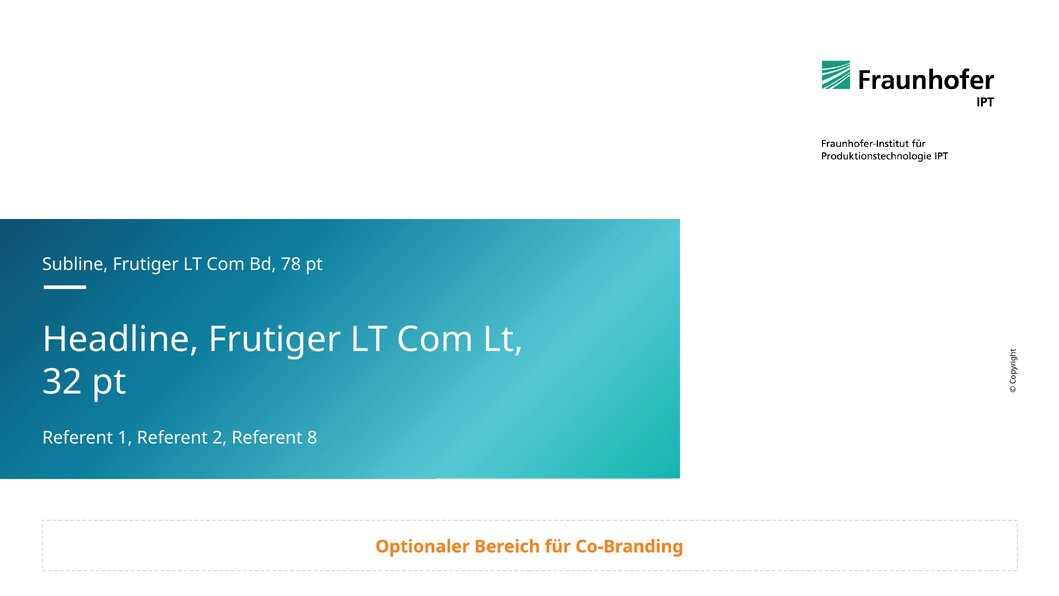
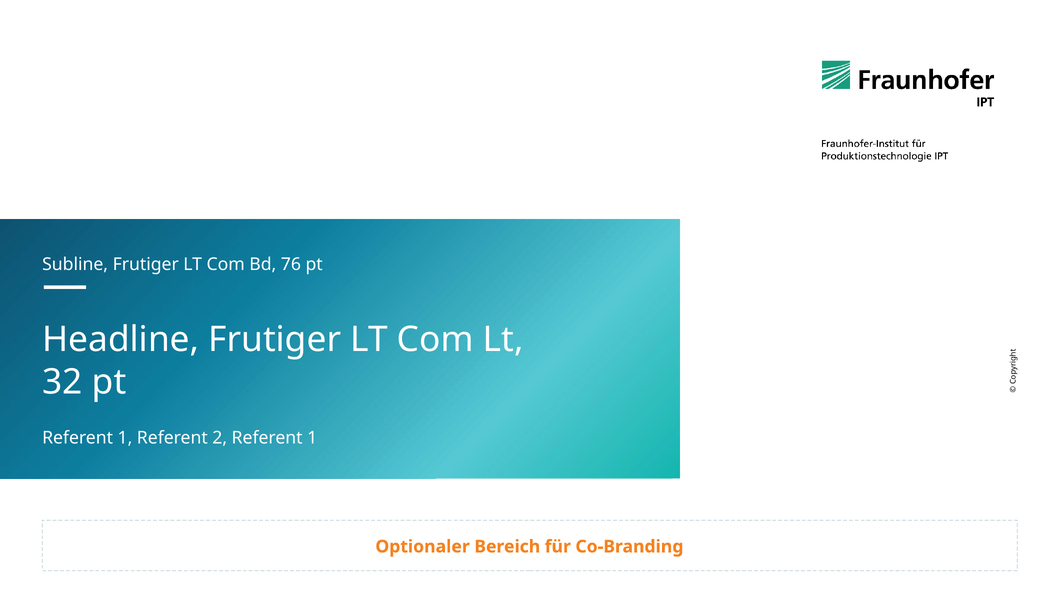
78: 78 -> 76 (291, 264)
2 Referent 8: 8 -> 1 (312, 438)
